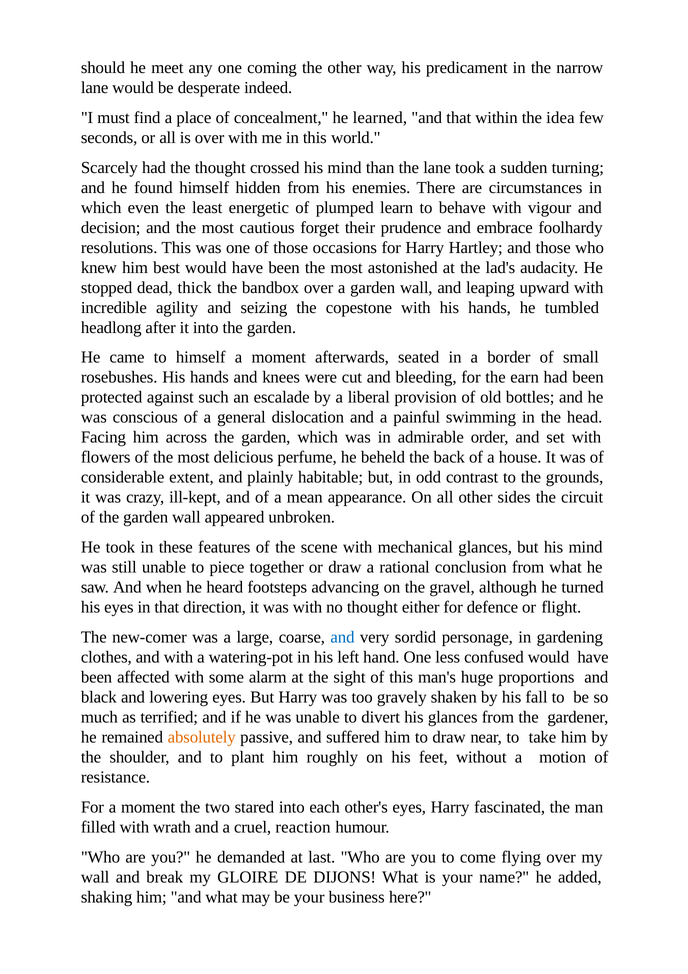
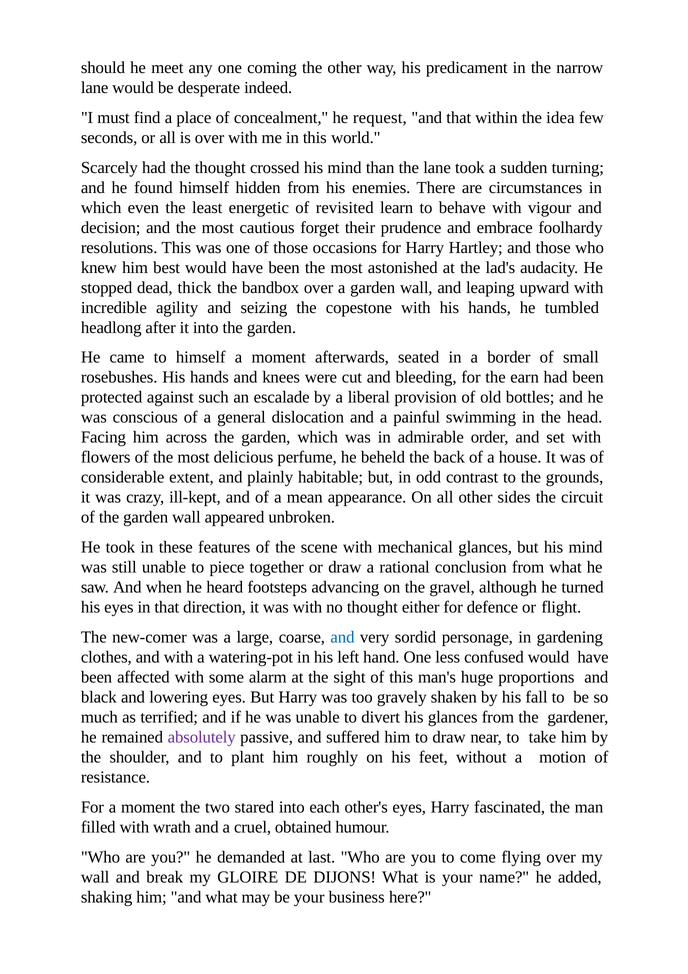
learned: learned -> request (380, 117)
plumped: plumped -> revisited (345, 207)
absolutely colour: orange -> purple (202, 737)
reaction: reaction -> obtained (303, 827)
